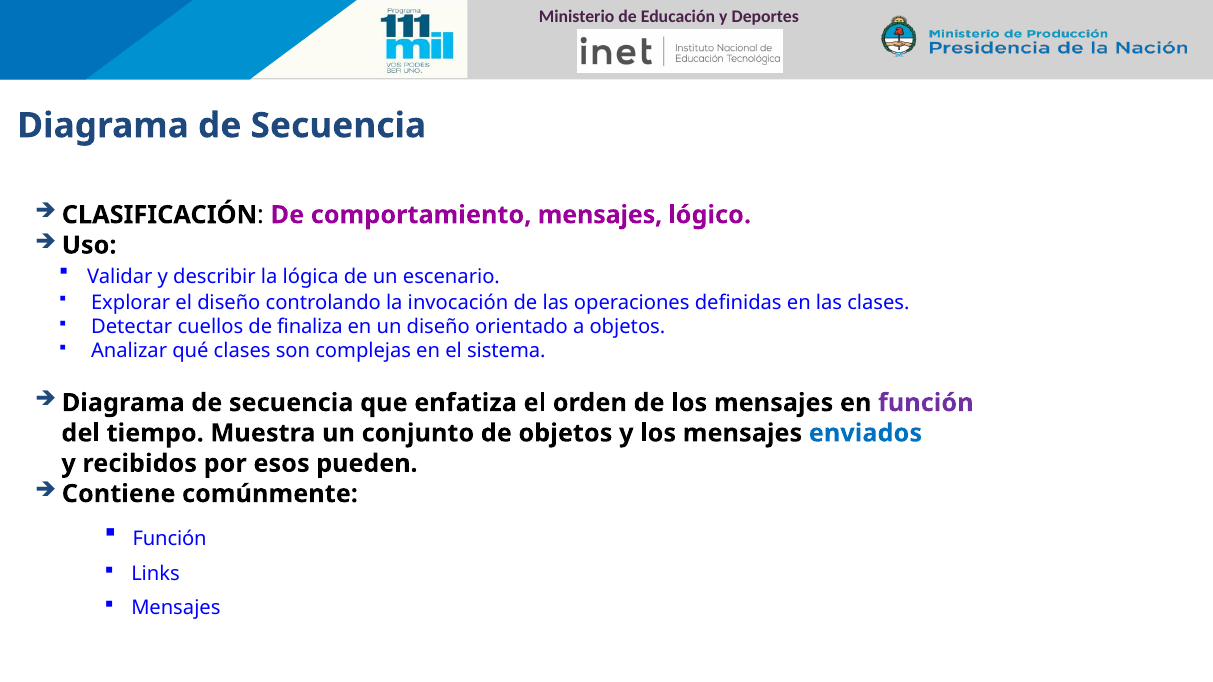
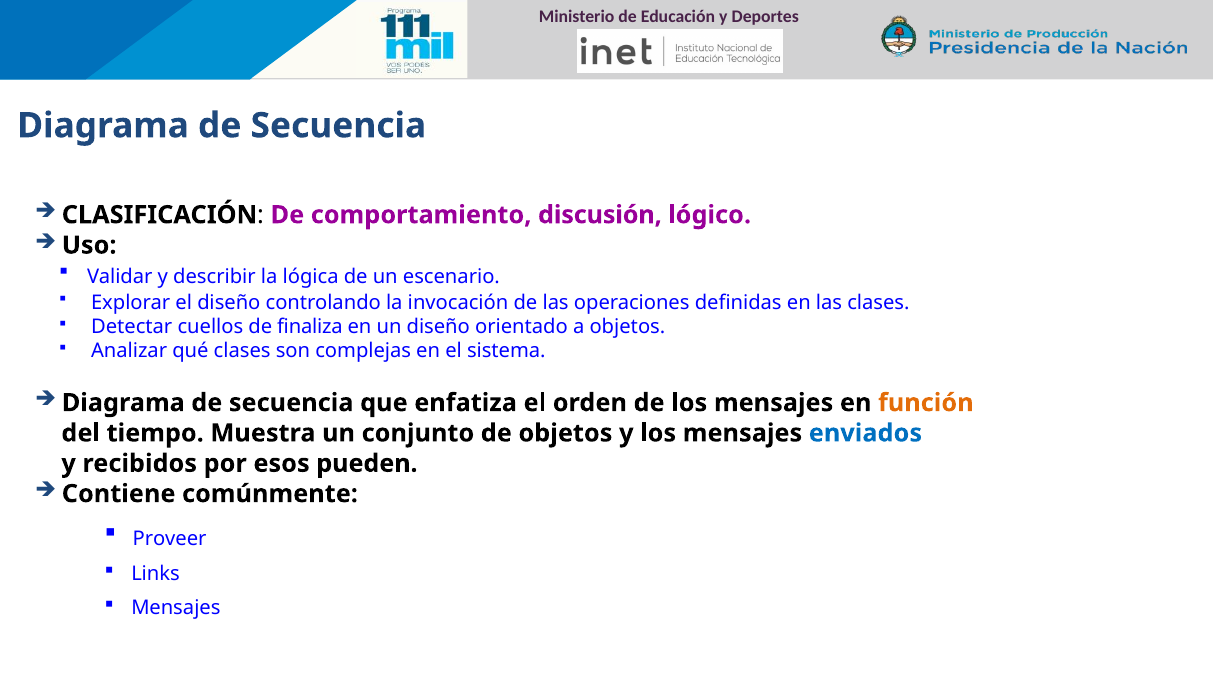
comportamiento mensajes: mensajes -> discusión (600, 215)
función colour: purple -> orange (926, 403)
Función: Función -> Proveer (170, 539)
